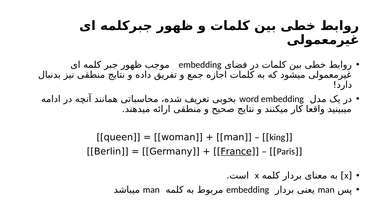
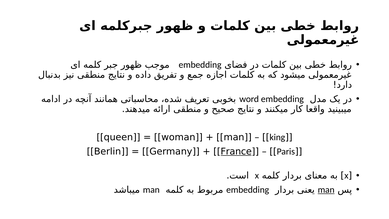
man underline: none -> present (326, 190)
